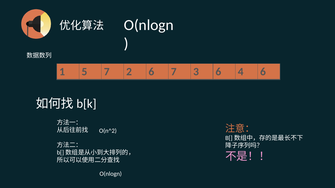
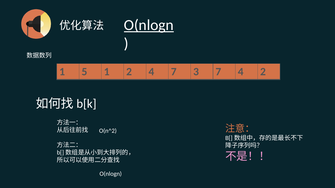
O(nlogn underline: none -> present (149, 25)
5 7: 7 -> 1 (107, 72)
2 6: 6 -> 4 (151, 72)
3 6: 6 -> 7 (218, 72)
4 6: 6 -> 2 (263, 72)
